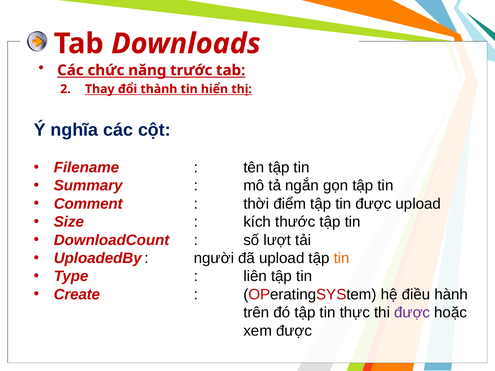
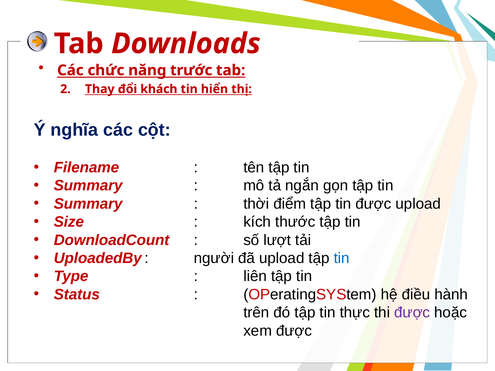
thành: thành -> khách (159, 89)
Comment: Comment -> Summary (88, 204)
tin colour: orange -> blue (342, 258)
Create: Create -> Status (77, 295)
